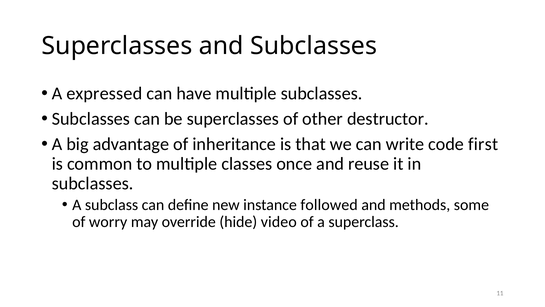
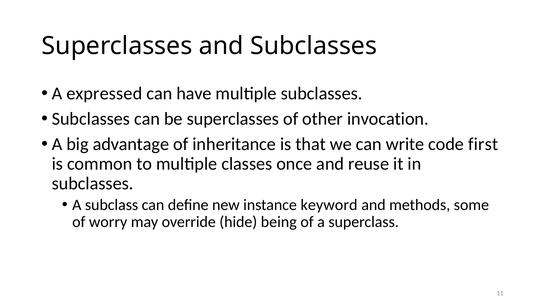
destructor: destructor -> invocation (388, 119)
followed: followed -> keyword (329, 204)
video: video -> being (279, 222)
